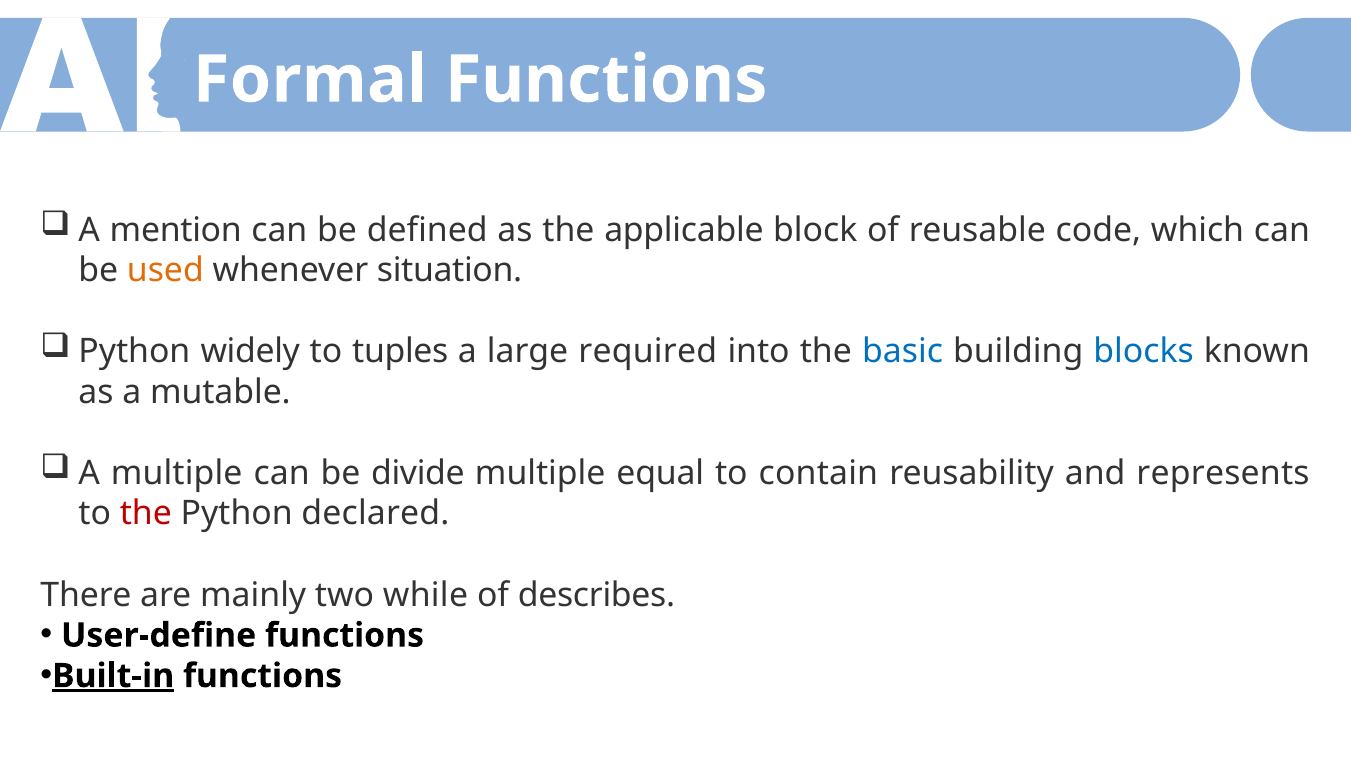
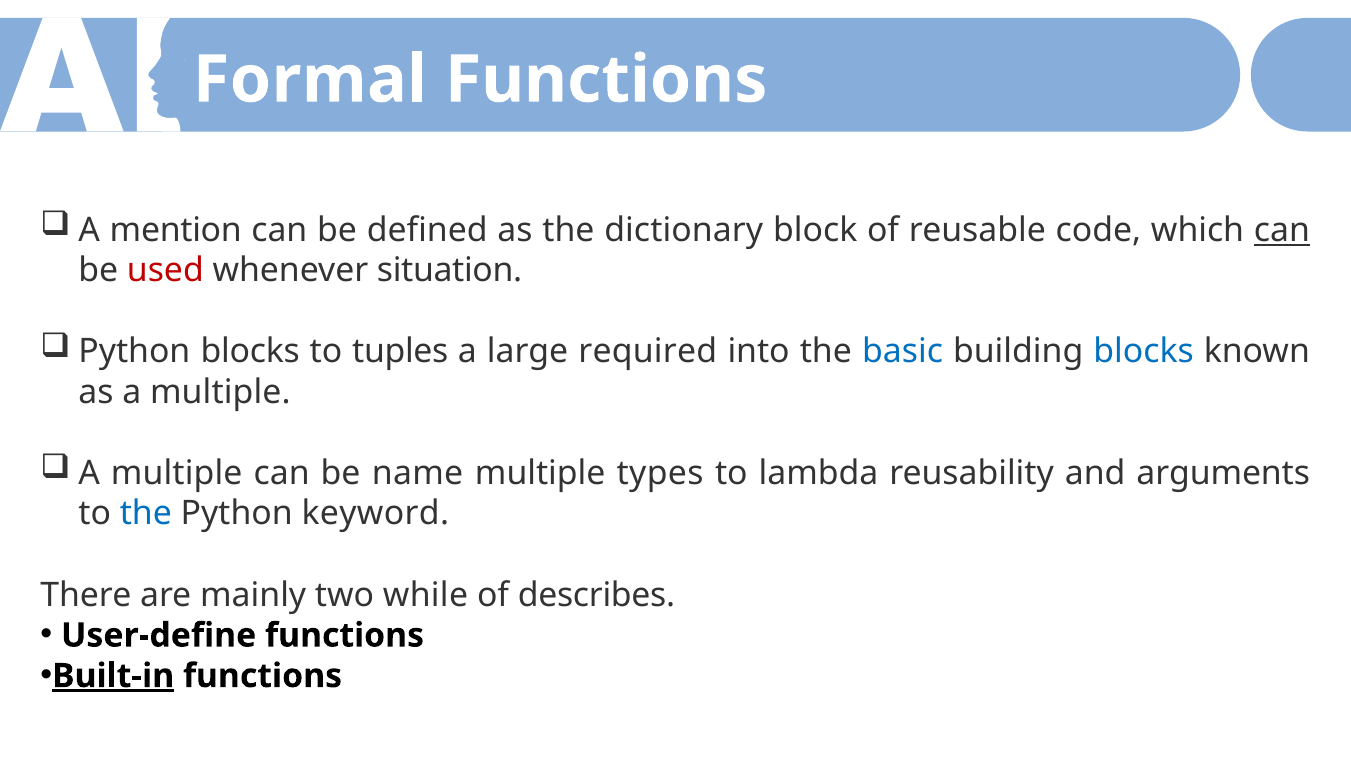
applicable: applicable -> dictionary (684, 230)
can underline: none -> present (1282, 230)
used colour: orange -> red (165, 271)
Python widely: widely -> blocks (250, 352)
as a mutable: mutable -> multiple (220, 392)
divide: divide -> name (418, 473)
equal: equal -> types (660, 473)
contain: contain -> lambda (819, 473)
represents: represents -> arguments (1223, 473)
the colour: red -> blue (146, 514)
declared: declared -> keyword (375, 514)
